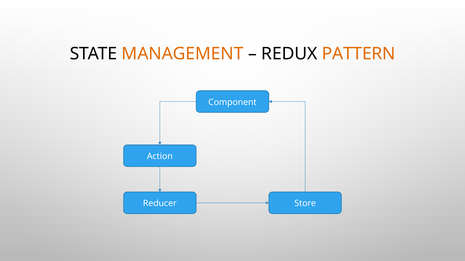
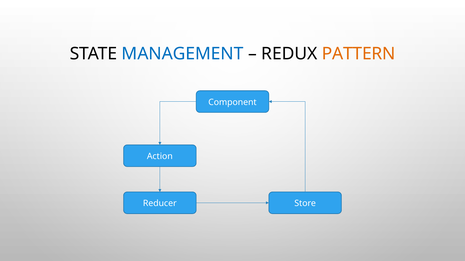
MANAGEMENT colour: orange -> blue (183, 54)
